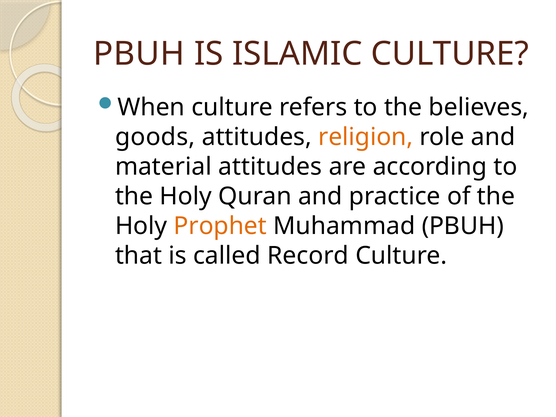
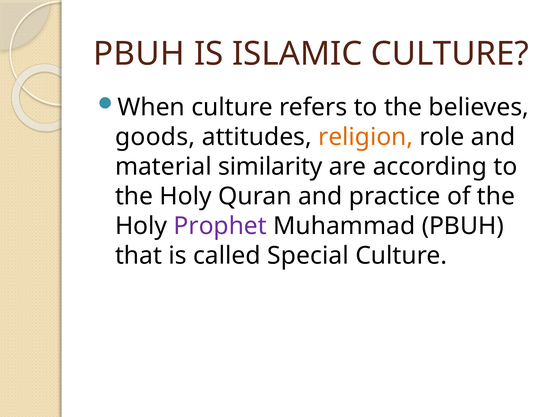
material attitudes: attitudes -> similarity (270, 167)
Prophet colour: orange -> purple (220, 226)
Record: Record -> Special (308, 256)
